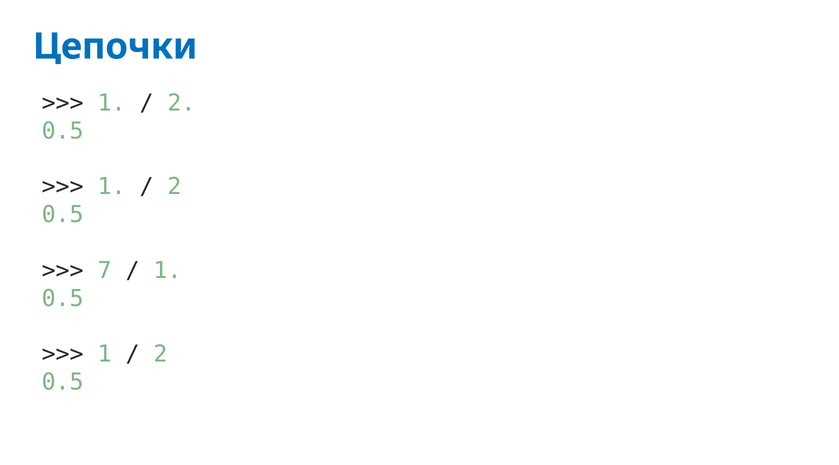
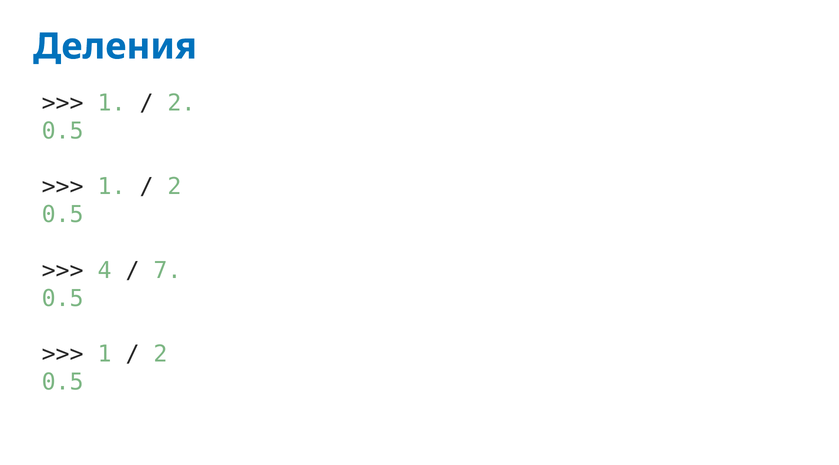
Цепочки: Цепочки -> Деления (115, 47)
7: 7 -> 4 (105, 271)
1: 1 -> 7 (167, 271)
